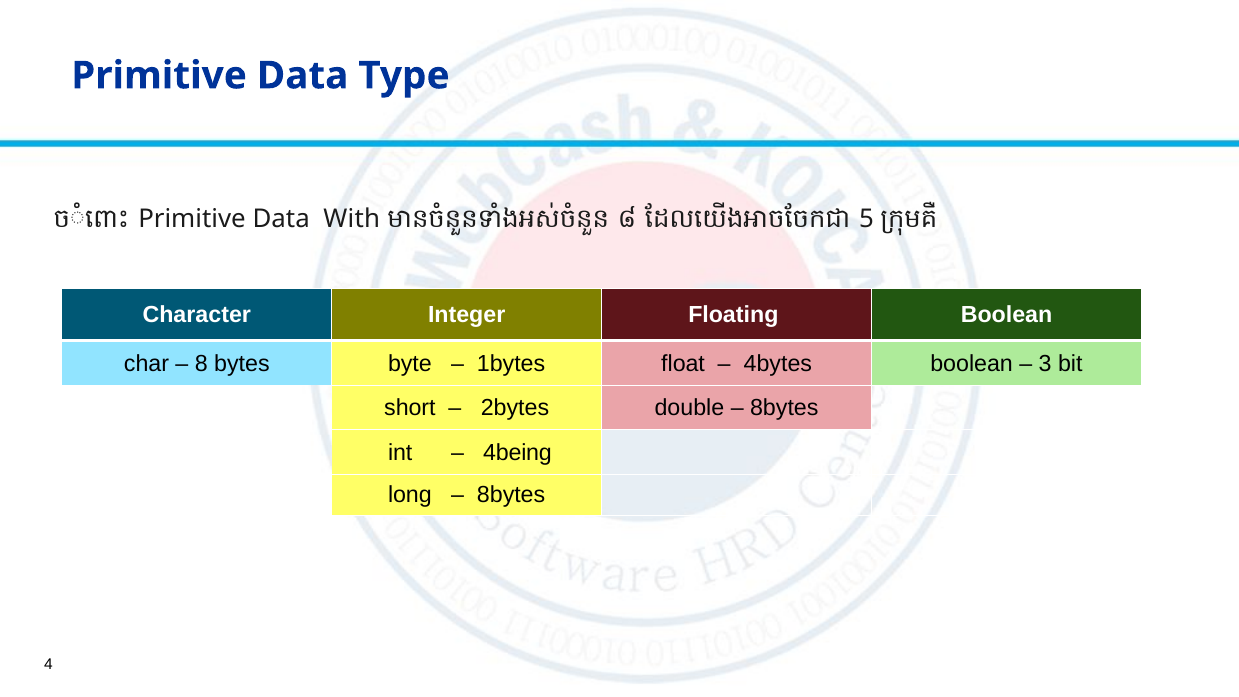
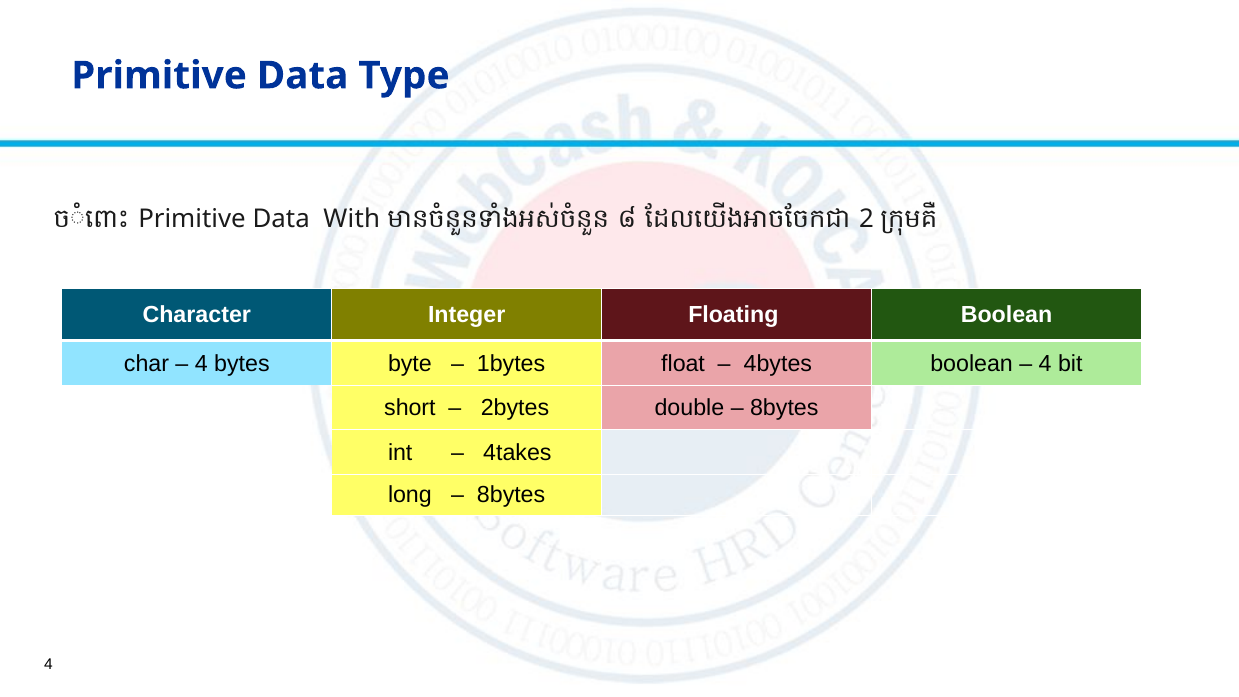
5: 5 -> 2 (866, 219)
8: 8 -> 4 (201, 363)
3: 3 -> 4 (1045, 363)
4being: 4being -> 4takes (517, 453)
